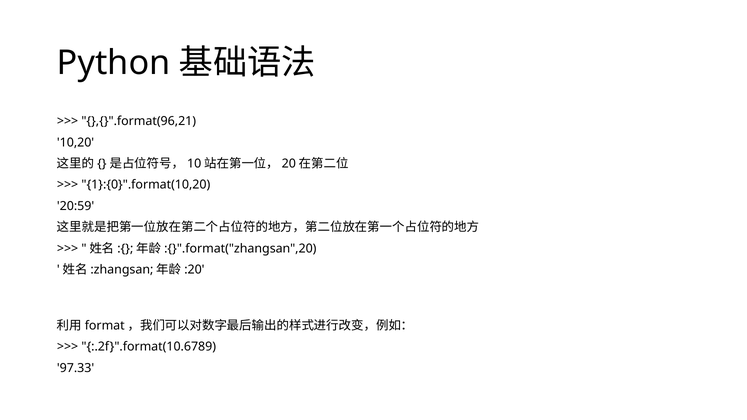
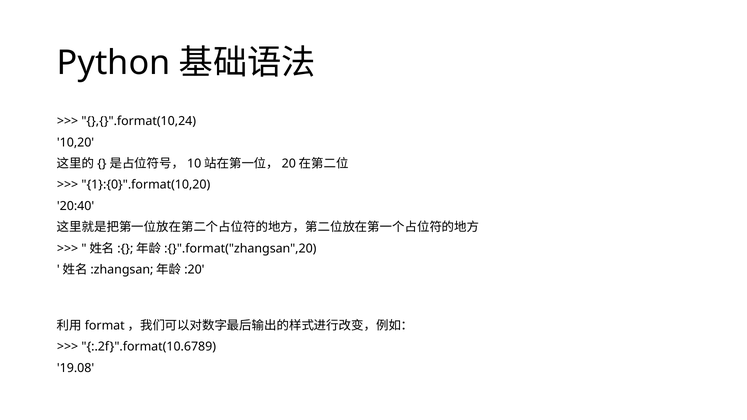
},{}".format(96,21: },{}".format(96,21 -> },{}".format(10,24 (139, 121)
20:59: 20:59 -> 20:40 (76, 206)
97.33: 97.33 -> 19.08 (76, 368)
